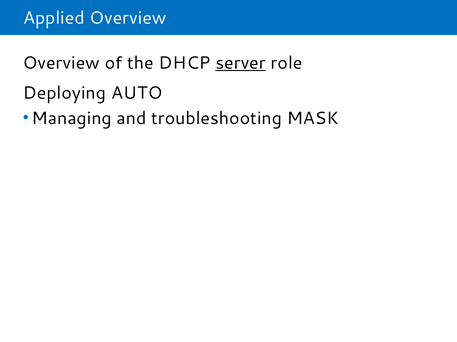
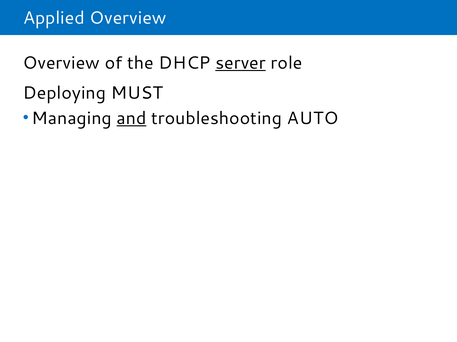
AUTO: AUTO -> MUST (137, 93)
and underline: none -> present (131, 118)
MASK: MASK -> AUTO (313, 118)
